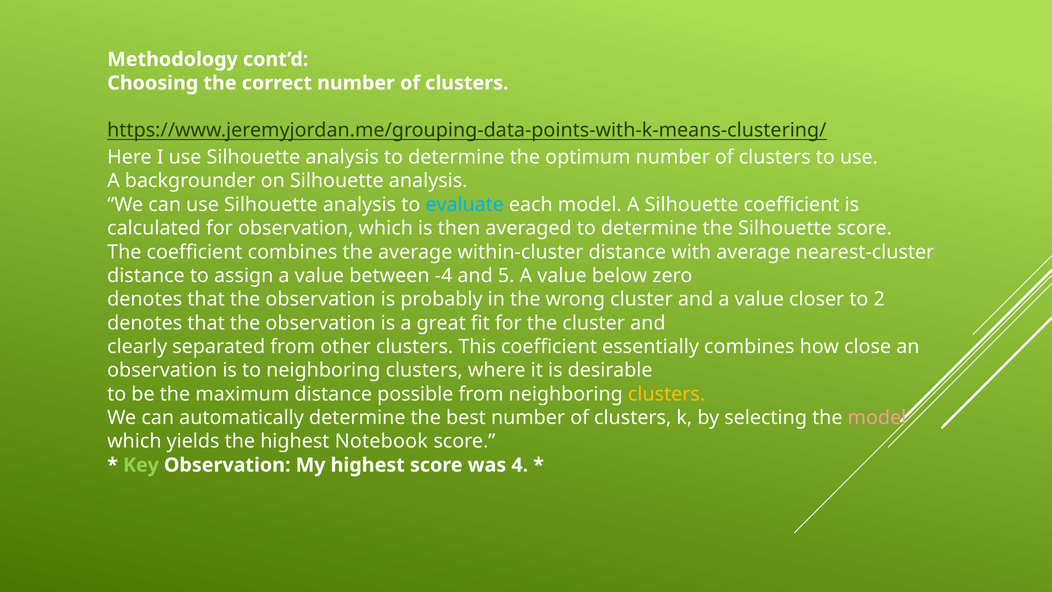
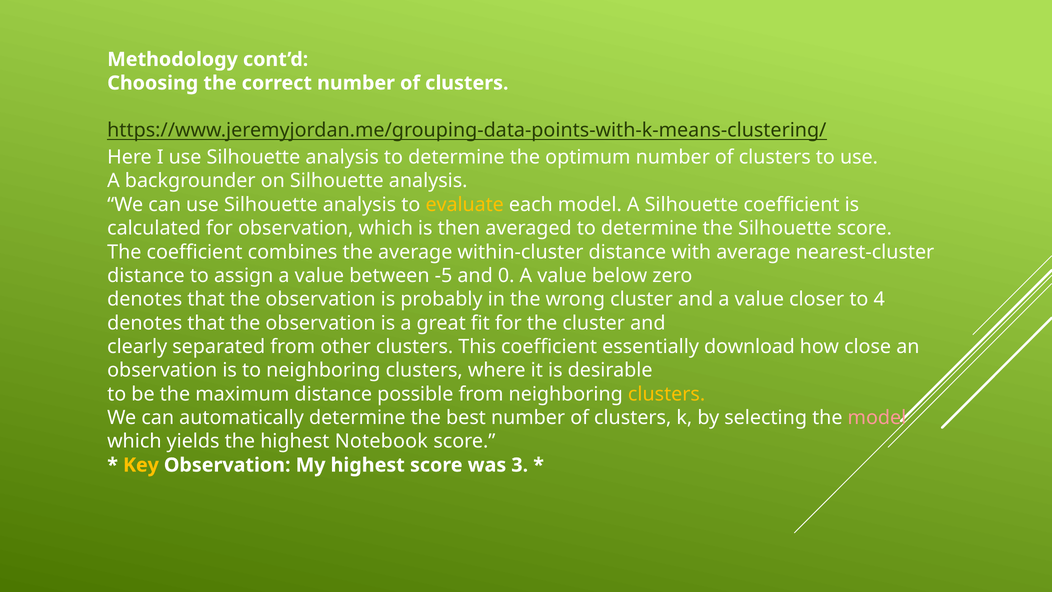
evaluate colour: light blue -> yellow (465, 205)
-4: -4 -> -5 (444, 276)
5: 5 -> 0 (506, 276)
2: 2 -> 4 (879, 299)
essentially combines: combines -> download (749, 347)
Key colour: light green -> yellow (141, 465)
4: 4 -> 3 (520, 465)
